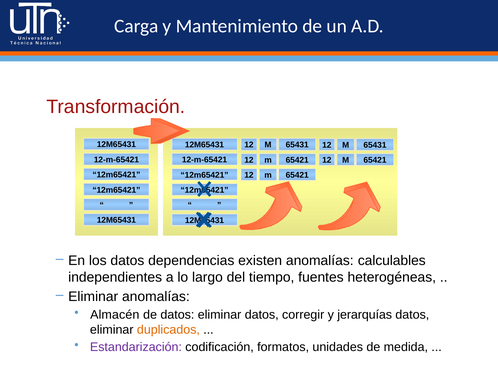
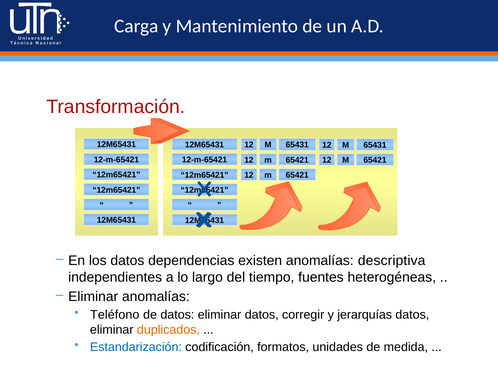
calculables: calculables -> descriptiva (392, 261)
Almacén: Almacén -> Teléfono (115, 315)
Estandarización colour: purple -> blue (136, 348)
